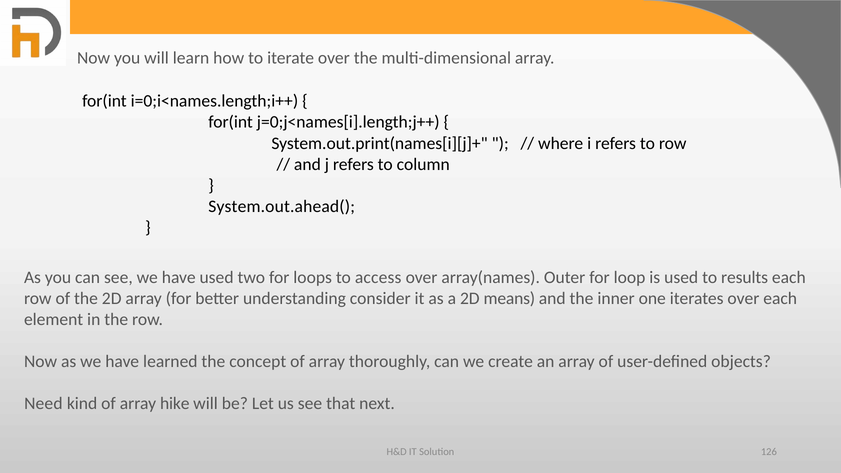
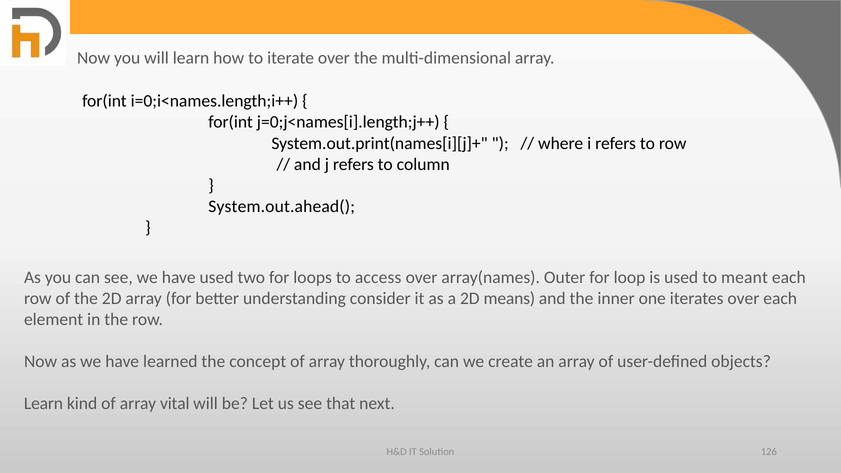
results: results -> meant (744, 277)
Need: Need -> Learn (44, 404)
hike: hike -> vital (175, 404)
